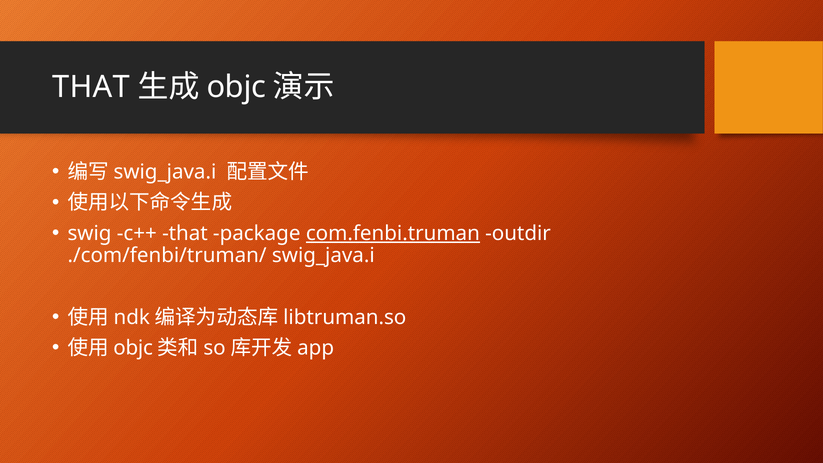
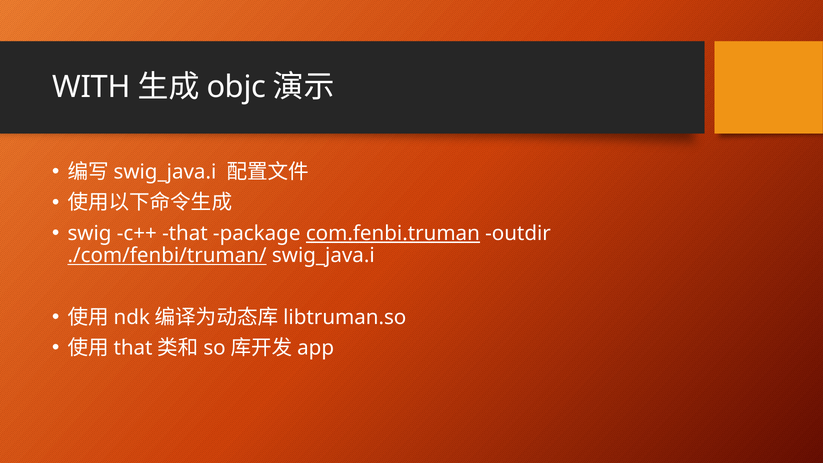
THAT: THAT -> WITH (91, 87)
./com/fenbi/truman/ underline: none -> present (167, 256)
objc: objc -> that (133, 348)
